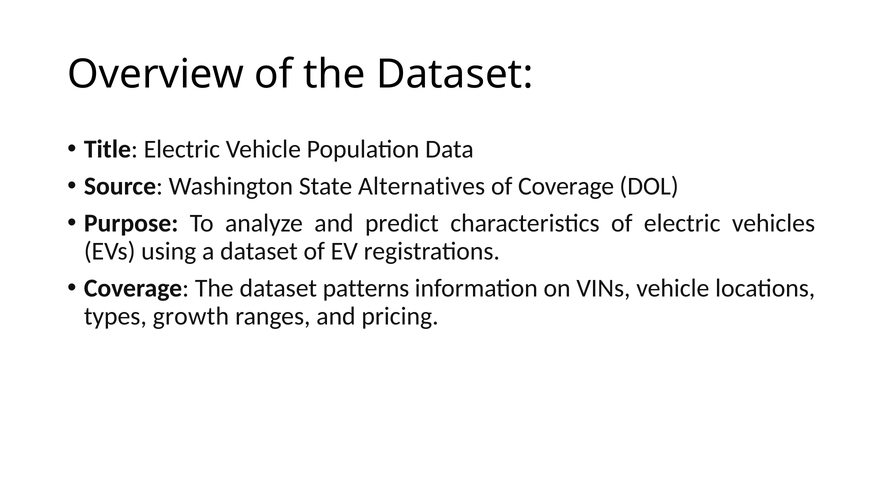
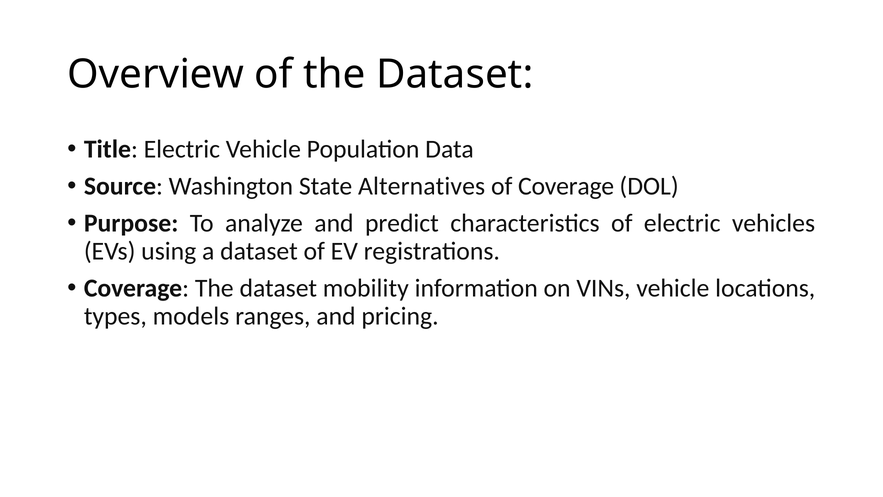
patterns: patterns -> mobility (366, 288)
growth: growth -> models (191, 316)
